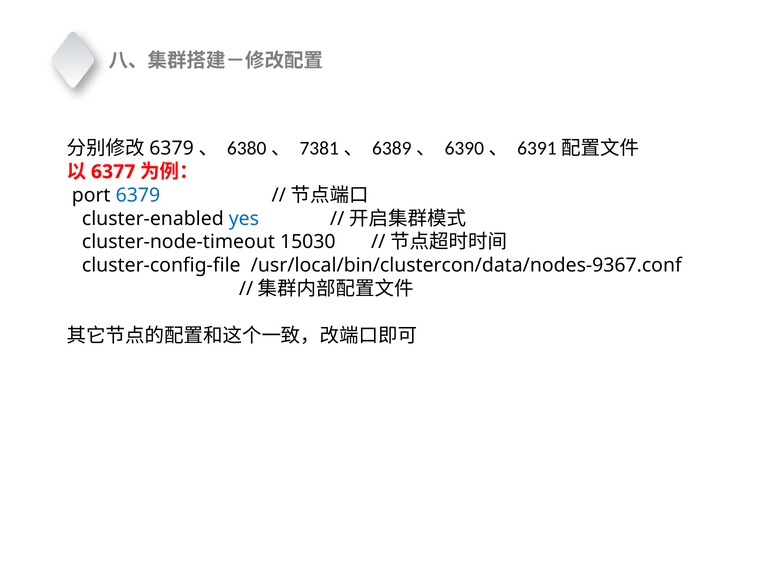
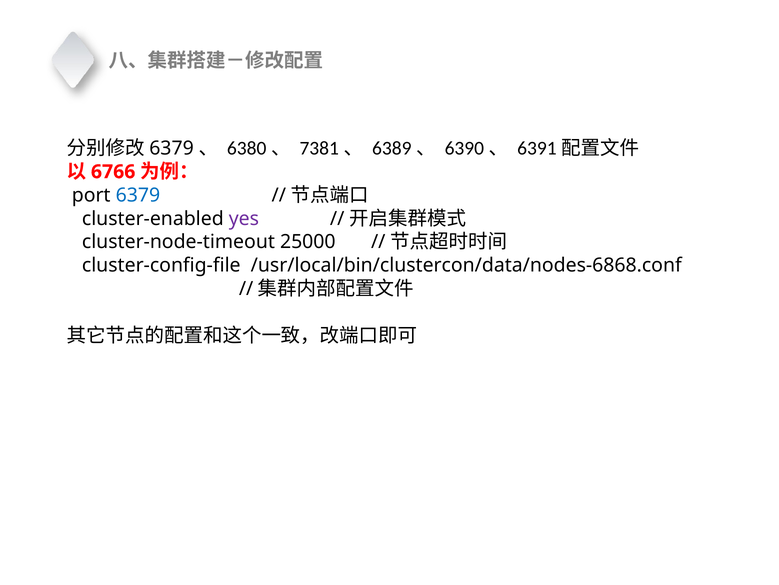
6377: 6377 -> 6766 (113, 172)
yes colour: blue -> purple (244, 218)
15030: 15030 -> 25000 (308, 242)
/usr/local/bin/clustercon/data/nodes-9367.conf: /usr/local/bin/clustercon/data/nodes-9367.conf -> /usr/local/bin/clustercon/data/nodes-6868.conf (466, 265)
